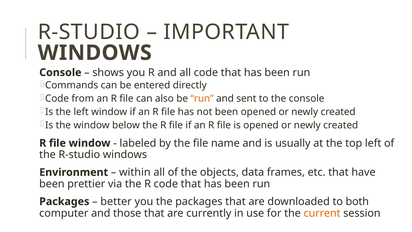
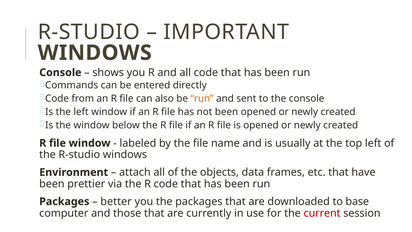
within: within -> attach (135, 172)
both: both -> base (357, 201)
current colour: orange -> red (322, 213)
